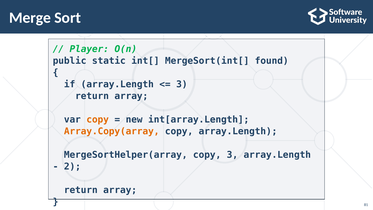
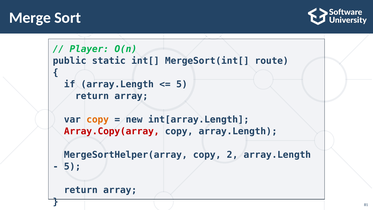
found: found -> route (272, 61)
3: 3 -> 5 (182, 84)
Array.Copy(array colour: orange -> red (112, 131)
copy 3: 3 -> 2 (232, 155)
2: 2 -> 5 (72, 166)
